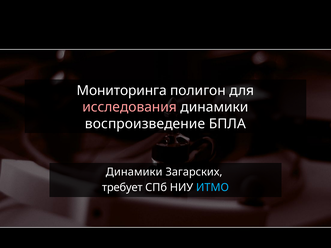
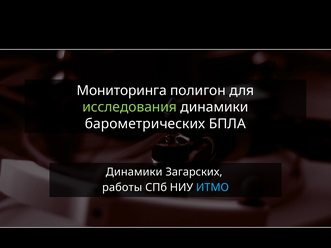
исследования colour: pink -> light green (130, 107)
воспроизведение: воспроизведение -> барометрических (145, 124)
требует: требует -> работы (122, 188)
